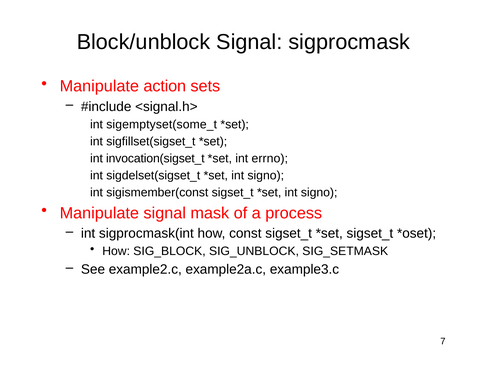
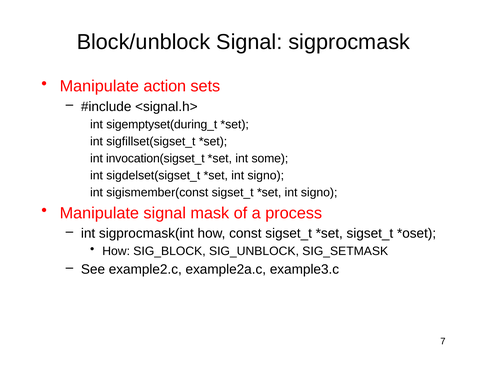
sigemptyset(some_t: sigemptyset(some_t -> sigemptyset(during_t (162, 125)
errno: errno -> some (270, 159)
